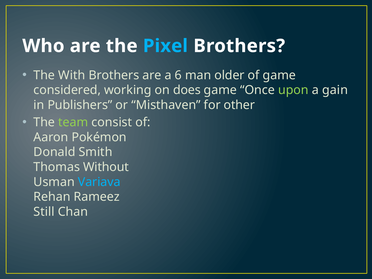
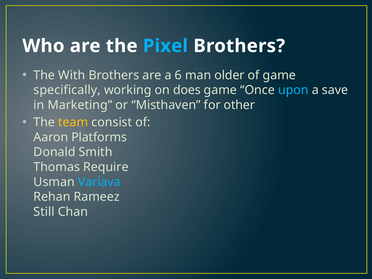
considered: considered -> specifically (67, 90)
upon colour: light green -> light blue (293, 90)
gain: gain -> save (335, 90)
Publishers: Publishers -> Marketing (80, 105)
team colour: light green -> yellow (73, 122)
Pokémon: Pokémon -> Platforms (99, 137)
Without: Without -> Require (106, 167)
